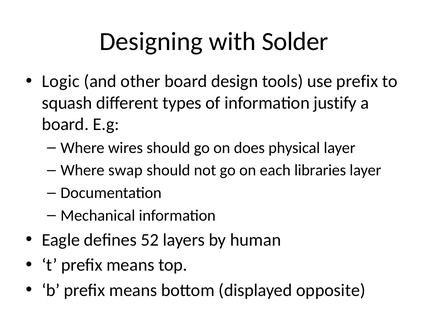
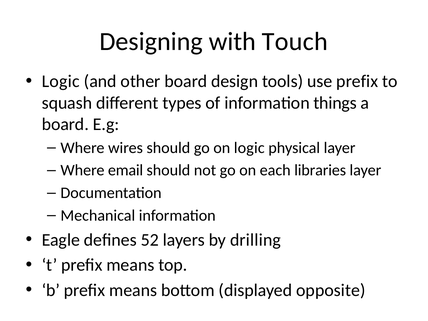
Solder: Solder -> Touch (295, 41)
justify: justify -> things (335, 103)
on does: does -> logic (249, 148)
swap: swap -> email (126, 170)
human: human -> drilling (256, 240)
